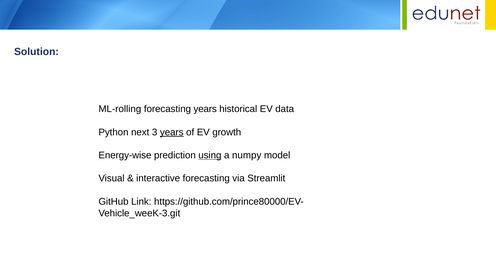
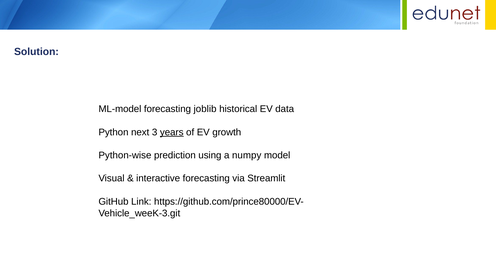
ML-rolling: ML-rolling -> ML-model (120, 109)
forecasting years: years -> joblib (205, 109)
Energy-wise: Energy-wise -> Python-wise (125, 155)
using underline: present -> none (210, 155)
